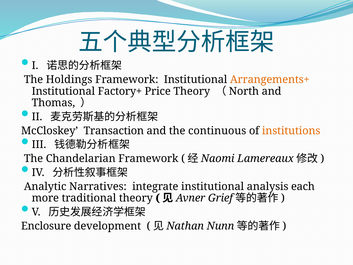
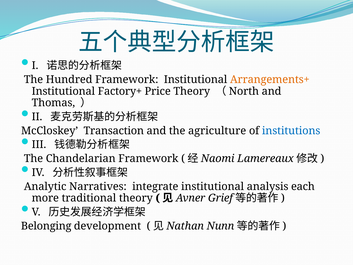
Holdings: Holdings -> Hundred (69, 79)
continuous: continuous -> agriculture (217, 131)
institutions colour: orange -> blue (291, 131)
Enclosure: Enclosure -> Belonging (46, 226)
